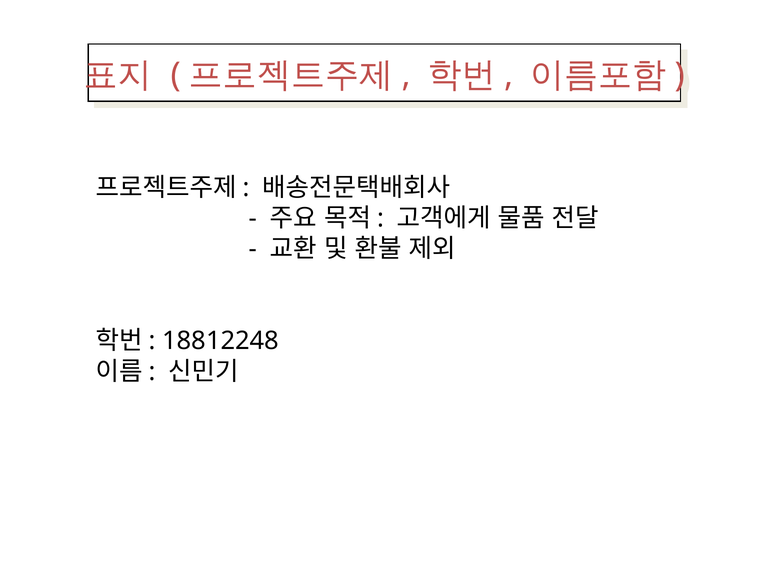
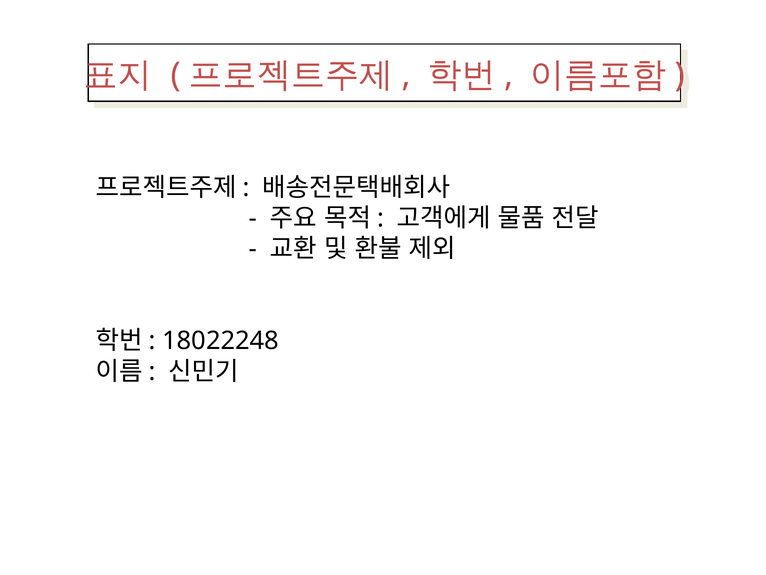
18812248: 18812248 -> 18022248 (221, 341)
